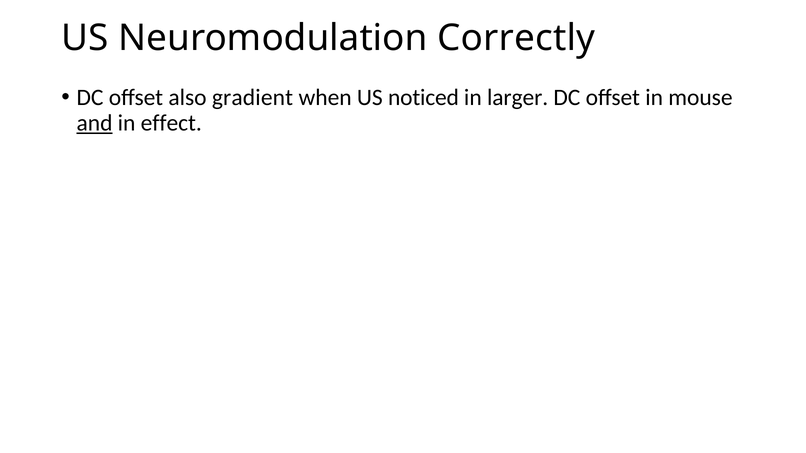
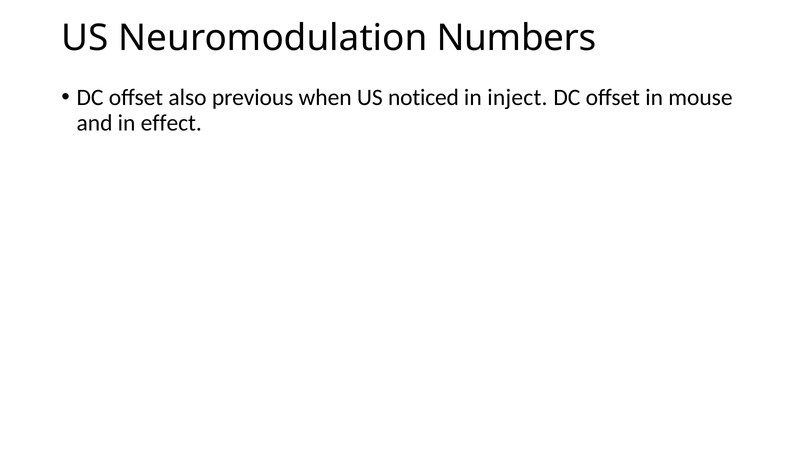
Correctly: Correctly -> Numbers (517, 38)
gradient: gradient -> previous (253, 98)
larger: larger -> inject (517, 98)
and underline: present -> none (95, 123)
